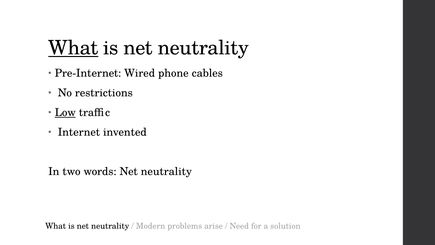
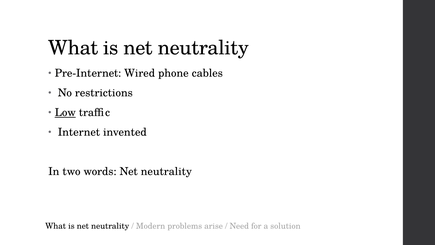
What underline: present -> none (73, 48)
